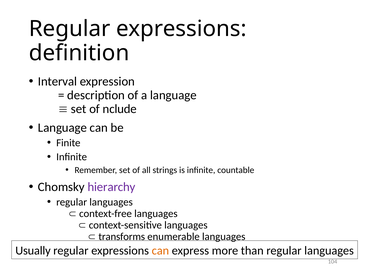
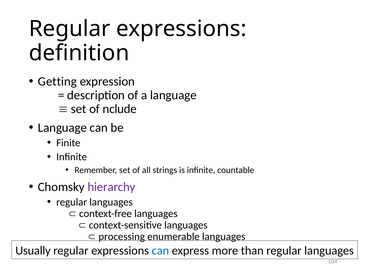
Interval: Interval -> Getting (57, 82)
transforms: transforms -> processing (122, 237)
can colour: orange -> blue (160, 251)
